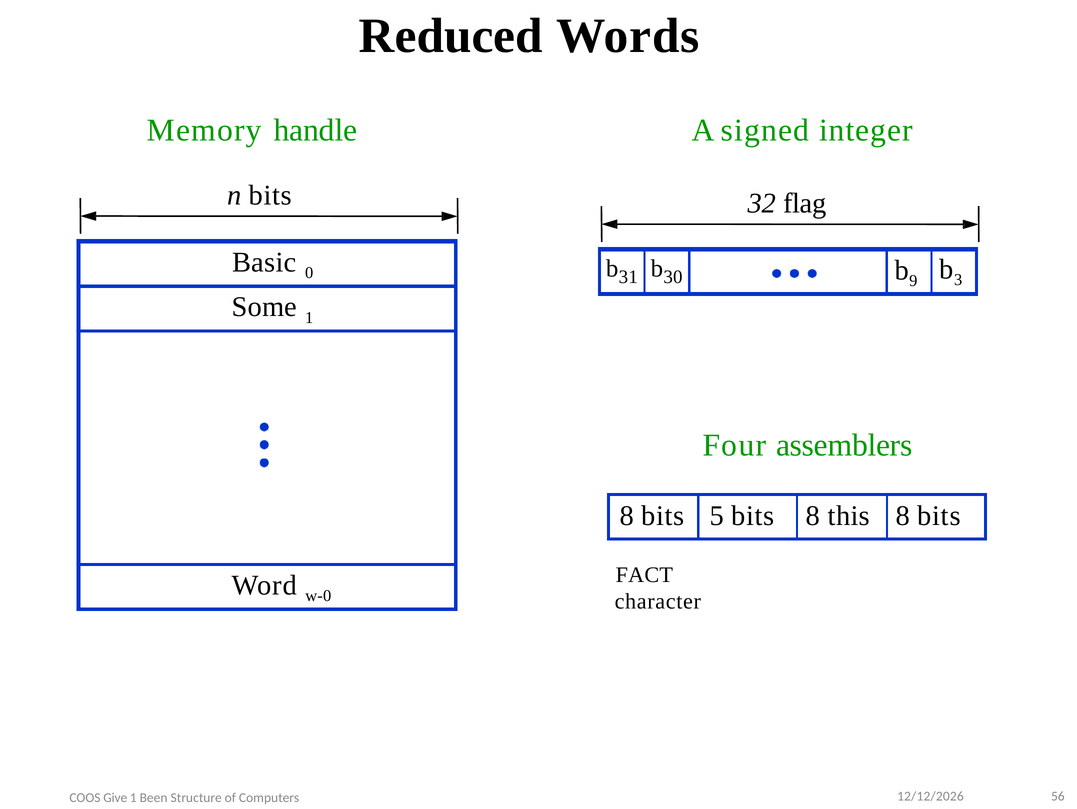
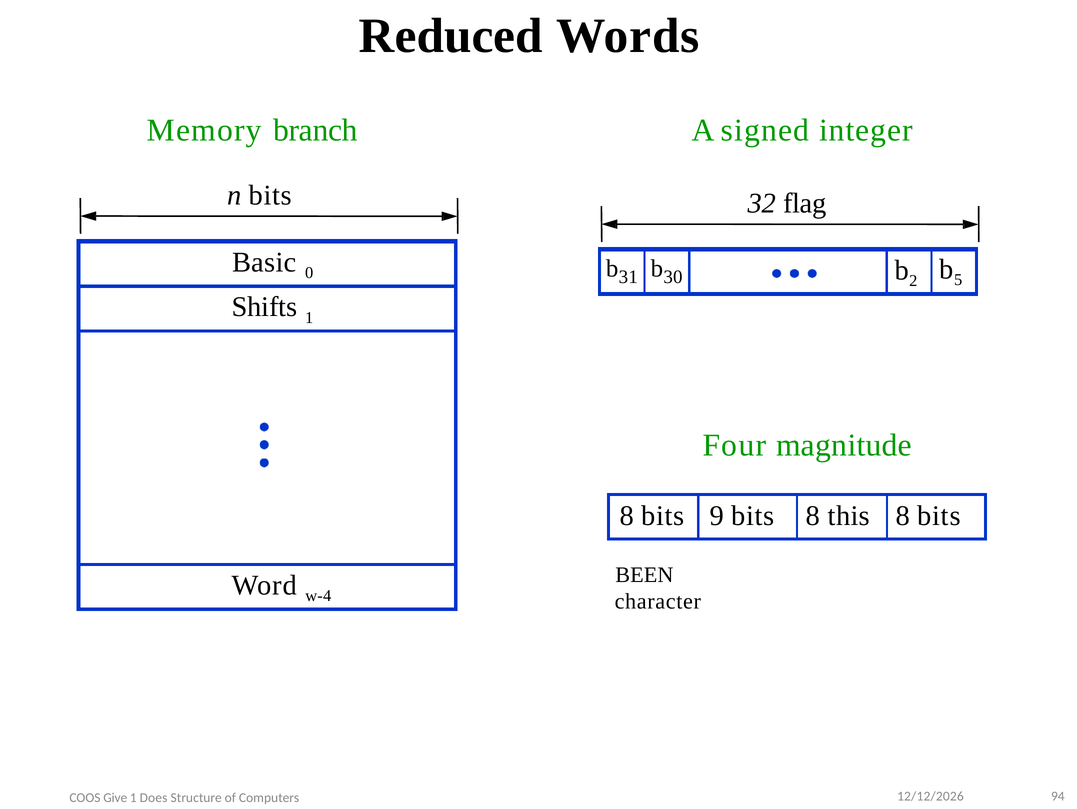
handle: handle -> branch (315, 130)
9: 9 -> 2 (913, 281)
3: 3 -> 5 (958, 280)
Some: Some -> Shifts (264, 307)
assemblers: assemblers -> magnitude (844, 446)
5: 5 -> 9 (717, 516)
FACT: FACT -> BEEN (644, 575)
w-0: w-0 -> w-4 (318, 596)
56: 56 -> 94 (1058, 797)
Been: Been -> Does (154, 798)
